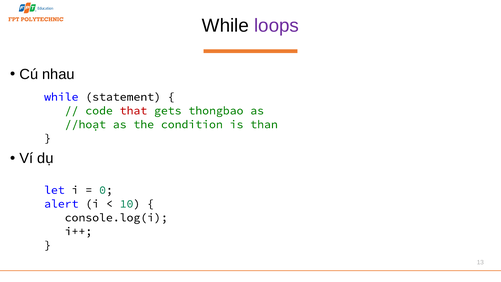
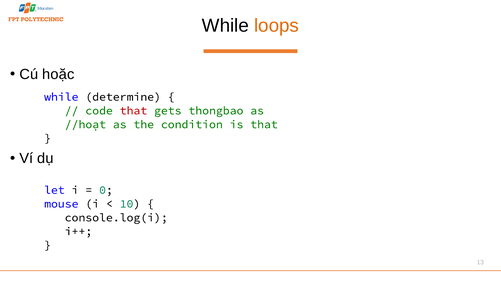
loops colour: purple -> orange (277, 26)
nhau: nhau -> hoặc (58, 74)
statement: statement -> determine (123, 97)
is than: than -> that (264, 124)
alert: alert -> mouse (61, 204)
